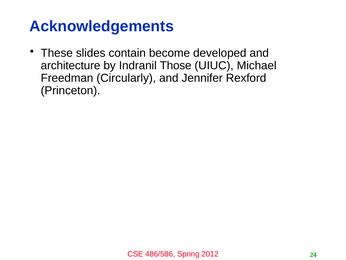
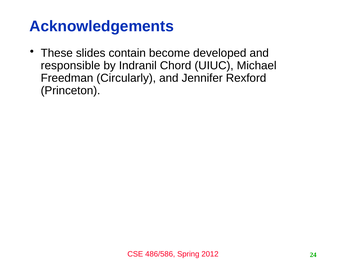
architecture: architecture -> responsible (70, 66)
Those: Those -> Chord (176, 66)
